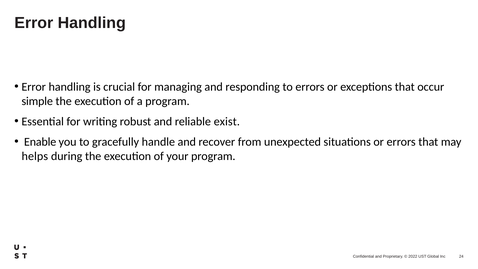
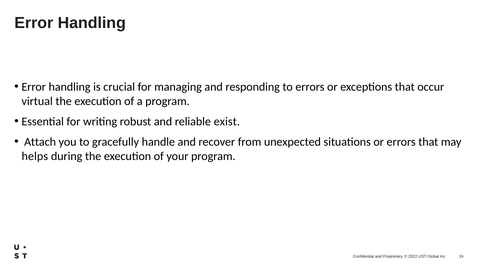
simple: simple -> virtual (37, 101)
Enable: Enable -> Attach (40, 142)
